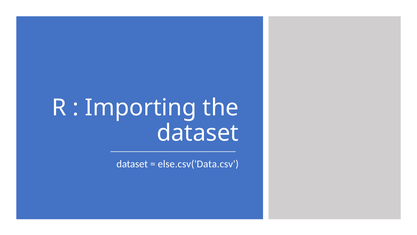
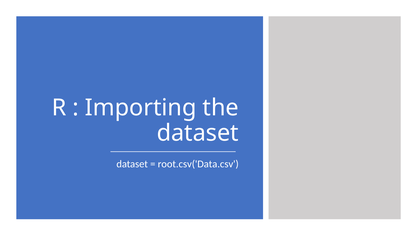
else.csv('Data.csv: else.csv('Data.csv -> root.csv('Data.csv (198, 164)
